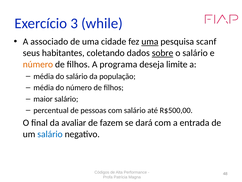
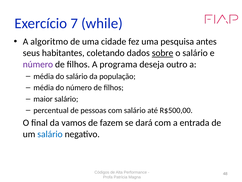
3: 3 -> 7 (74, 23)
associado: associado -> algoritmo (49, 42)
uma underline: present -> none (150, 42)
scanf: scanf -> antes (206, 42)
número colour: orange -> purple (38, 64)
limite: limite -> outro (177, 64)
avaliar: avaliar -> vamos (74, 122)
